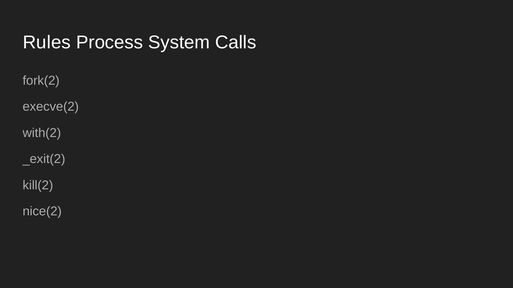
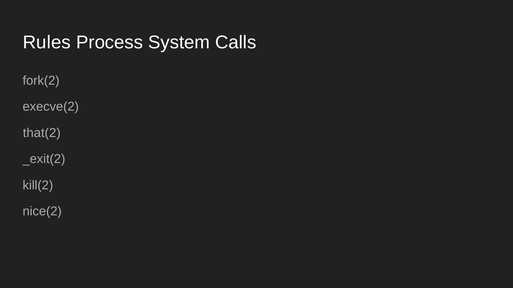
with(2: with(2 -> that(2 (42, 133)
